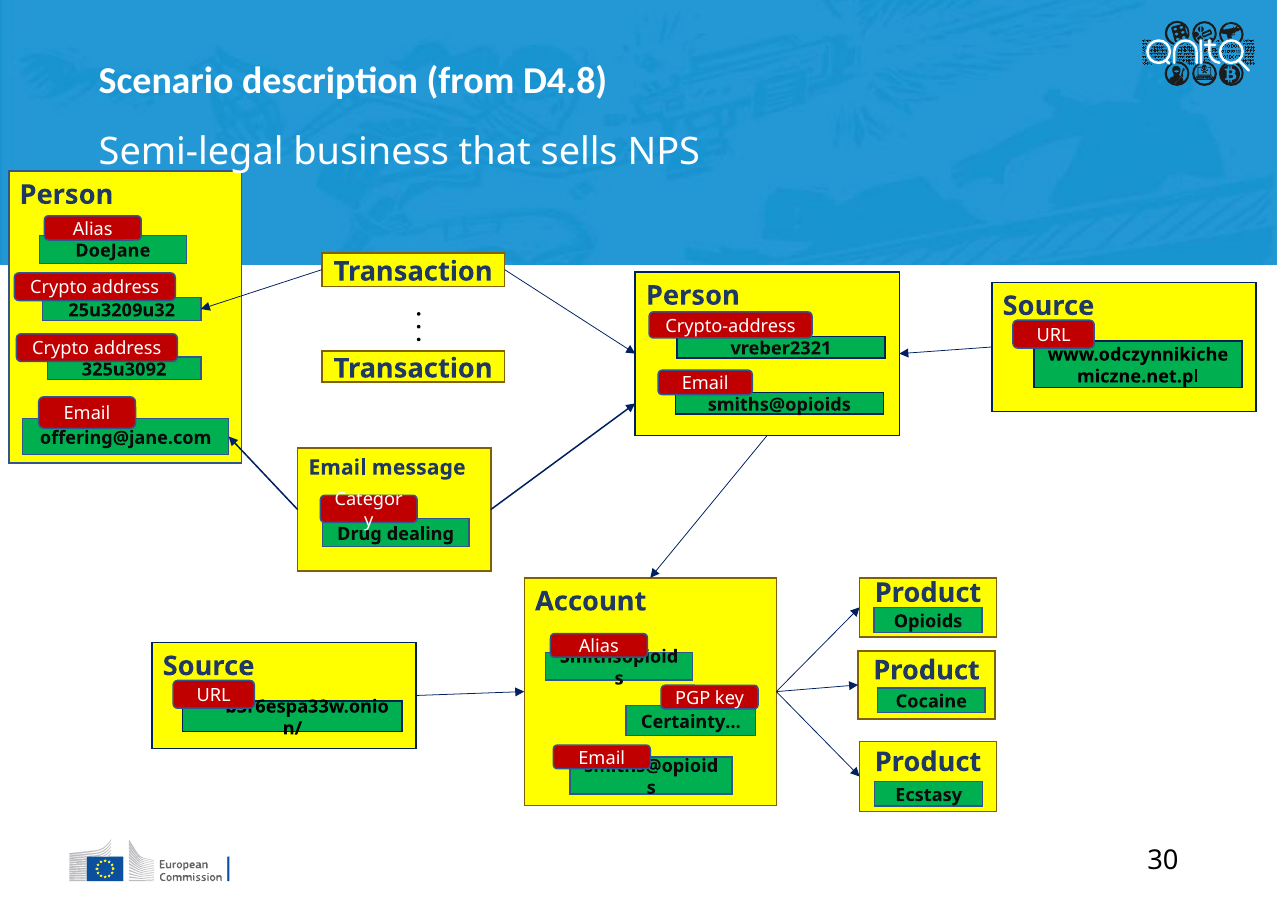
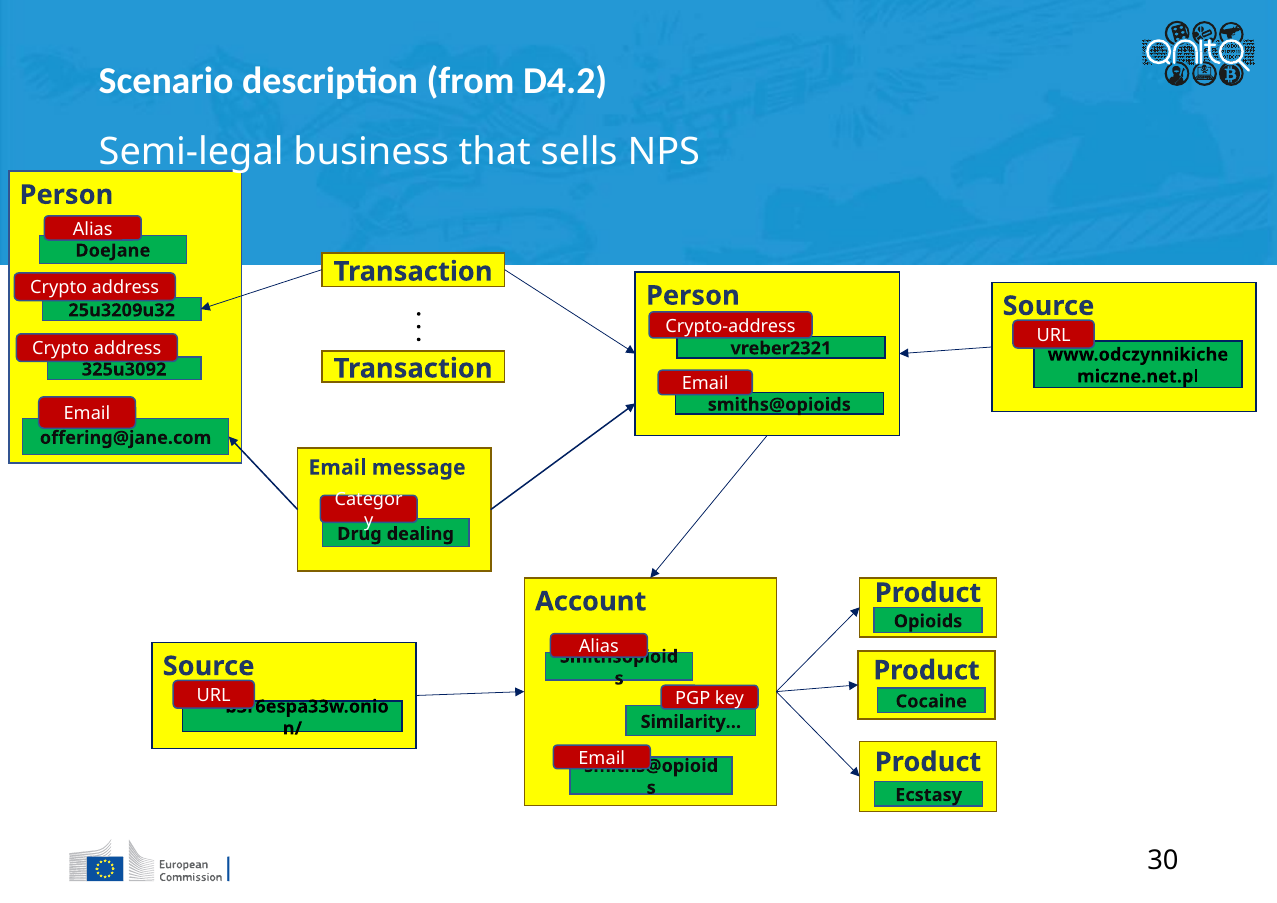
D4.8: D4.8 -> D4.2 (565, 81)
Certainty…: Certainty… -> Similarity… (691, 722)
